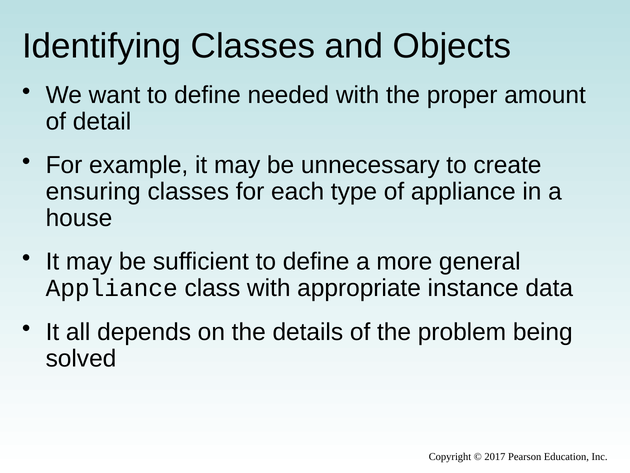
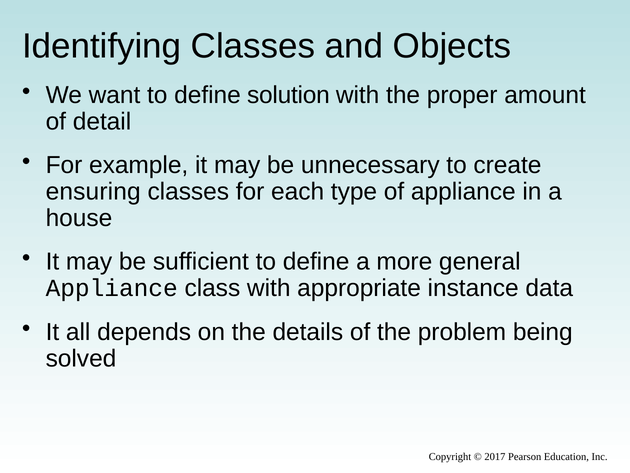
needed: needed -> solution (288, 95)
